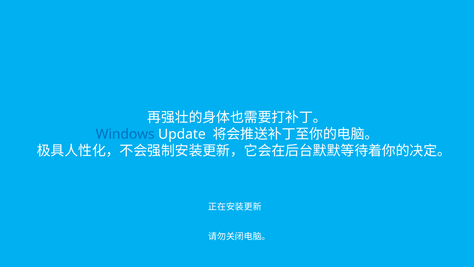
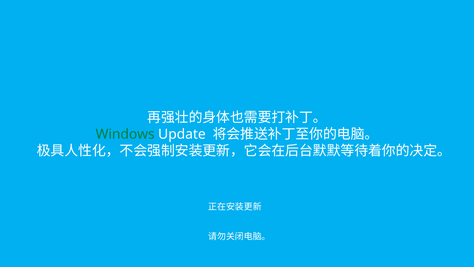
Windows colour: blue -> green (125, 134)
